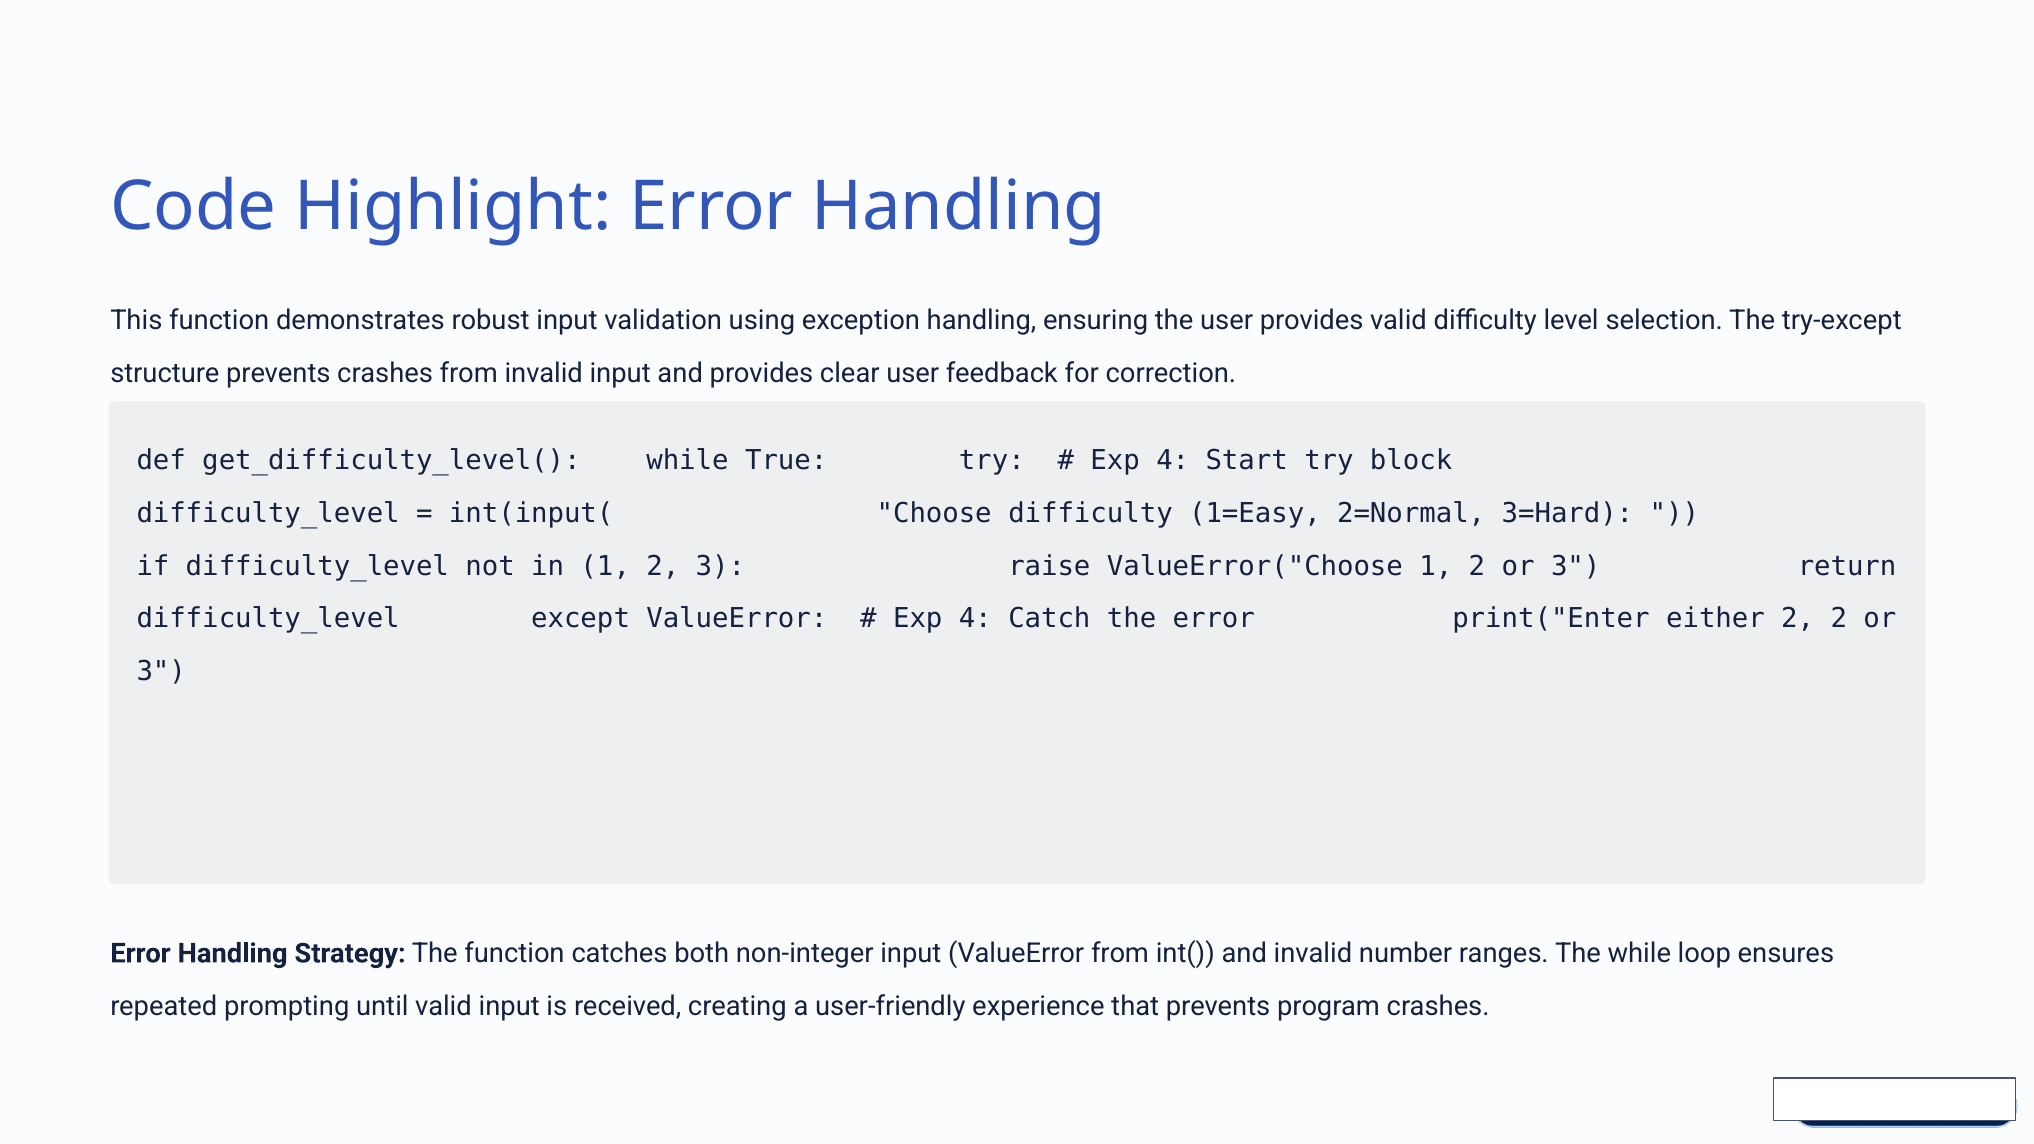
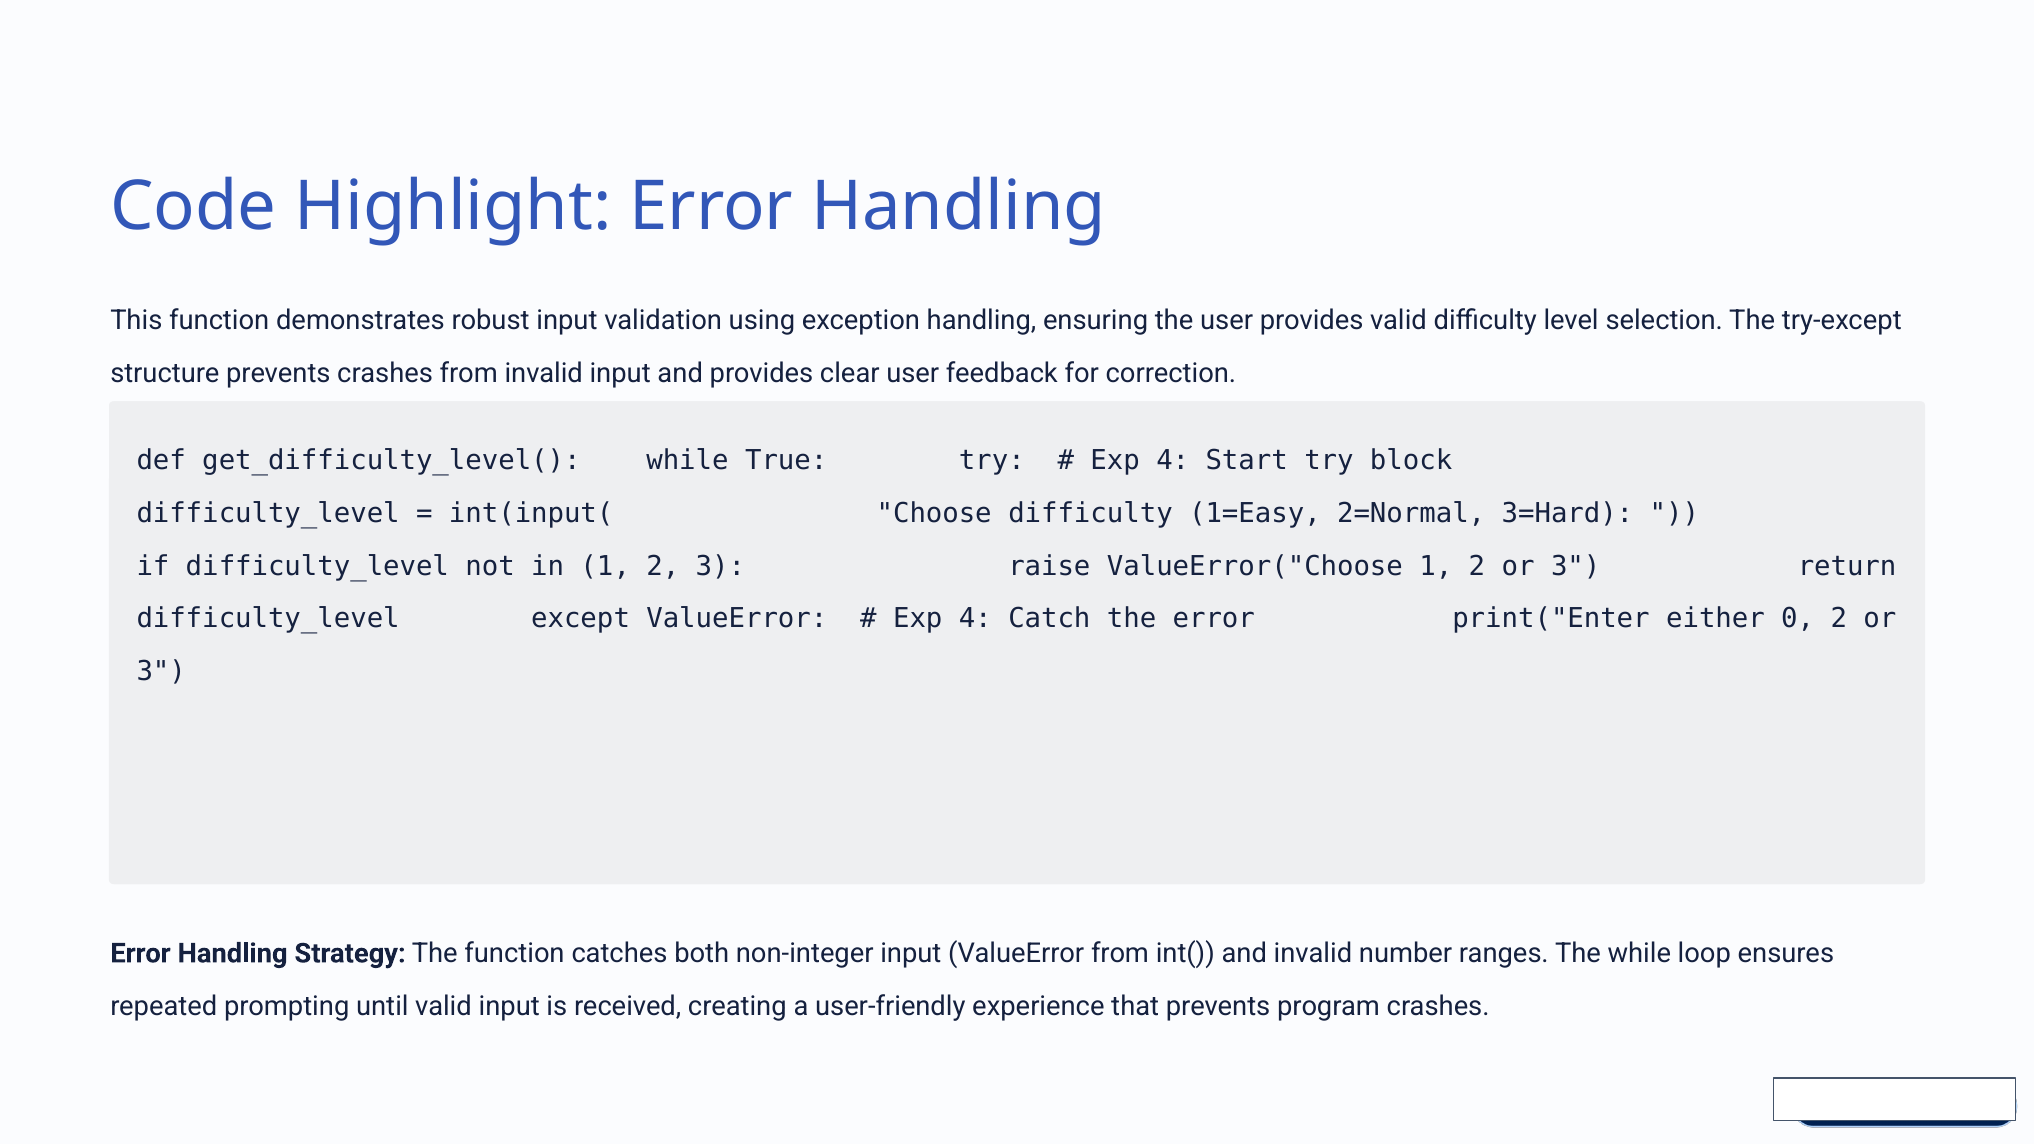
either 2: 2 -> 0 (1798, 619)
